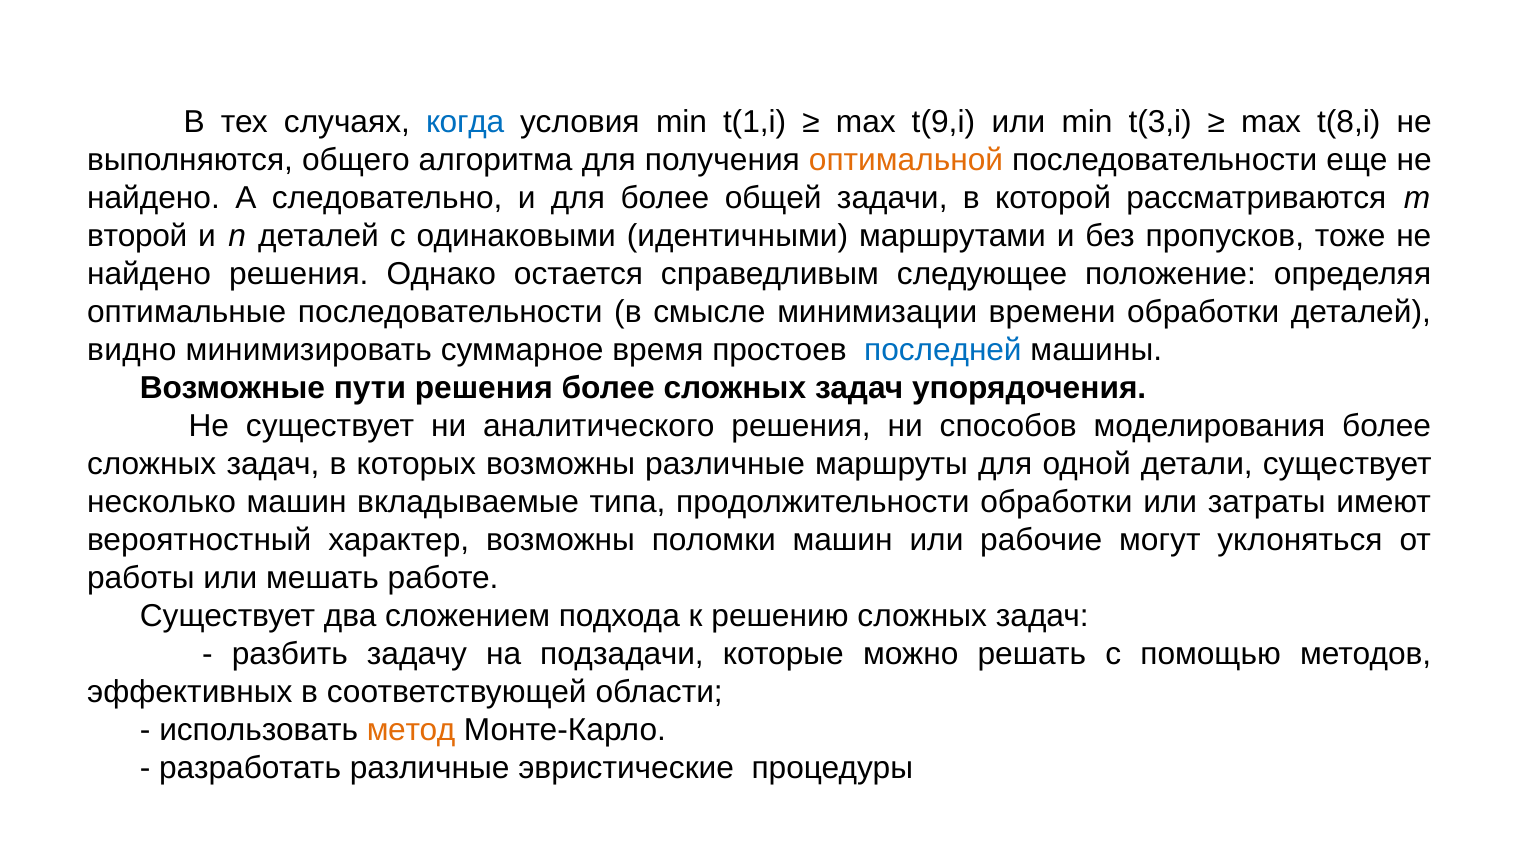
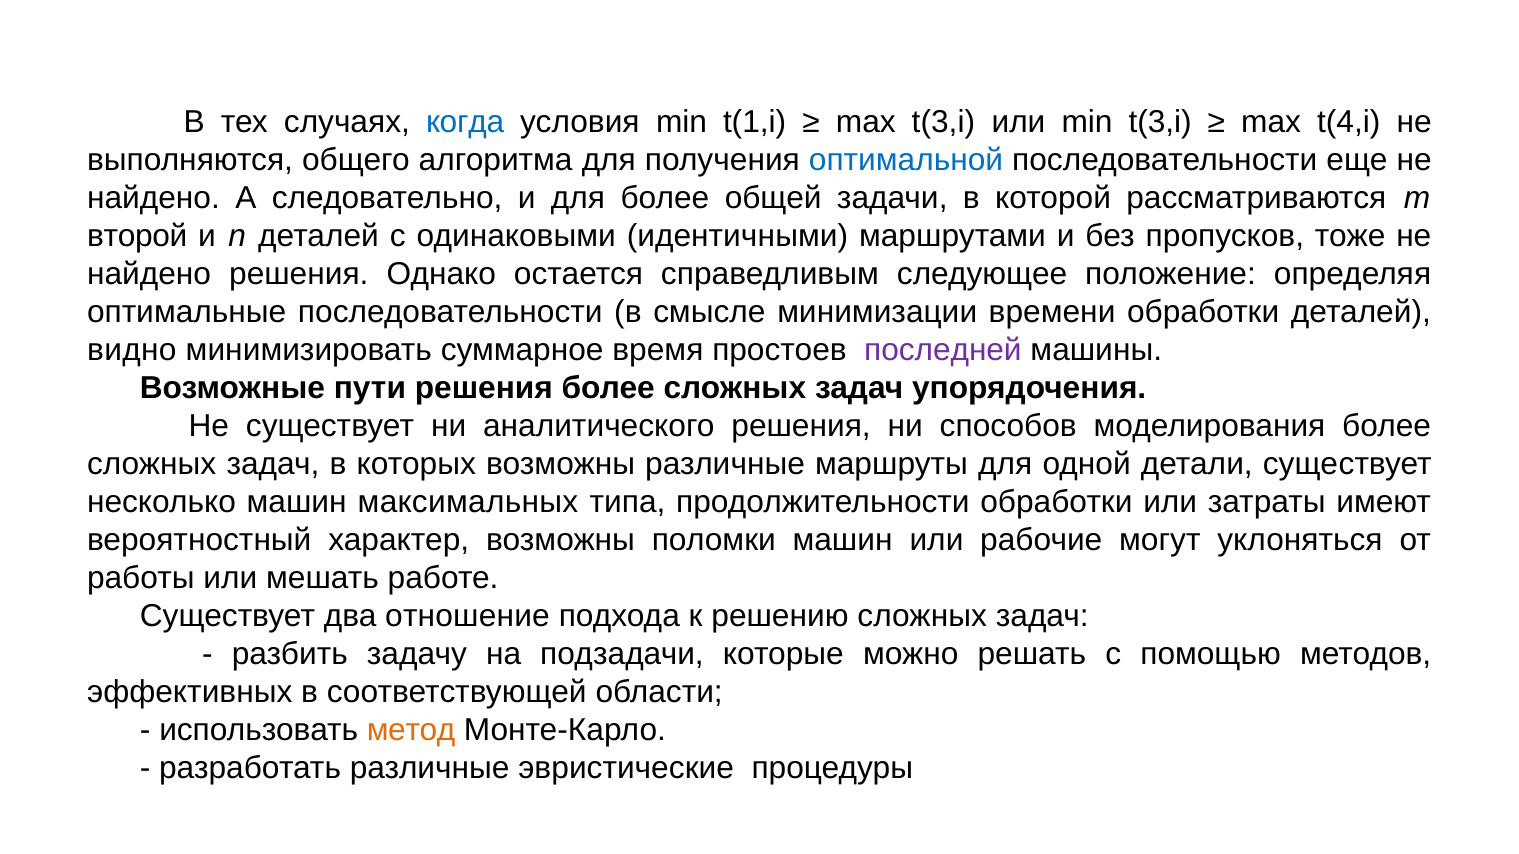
max t(9,i: t(9,i -> t(3,i (943, 122)
t(8,i: t(8,i -> t(4,i (1349, 122)
оптимальной colour: orange -> blue (906, 160)
последней colour: blue -> purple (943, 350)
вкладываемые: вкладываемые -> максимальных (468, 502)
сложением: сложением -> отношение (468, 616)
